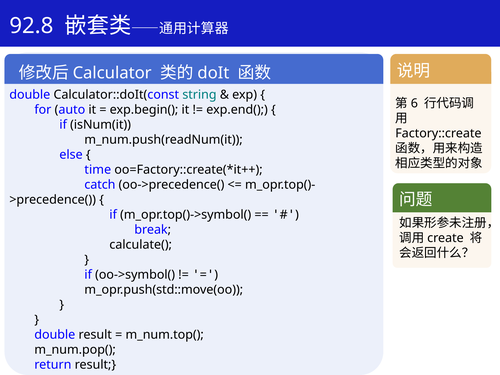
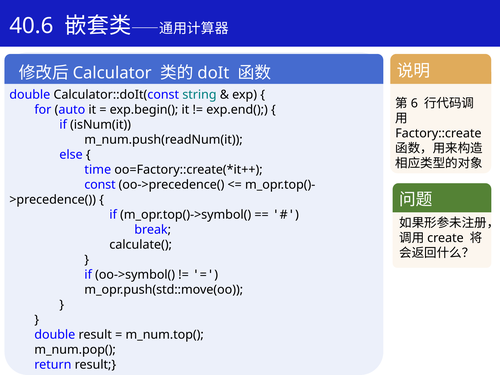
92.8: 92.8 -> 40.6 (31, 26)
catch: catch -> const (100, 185)
